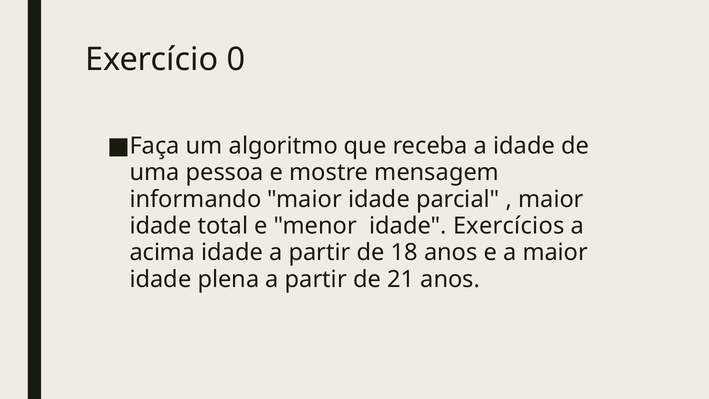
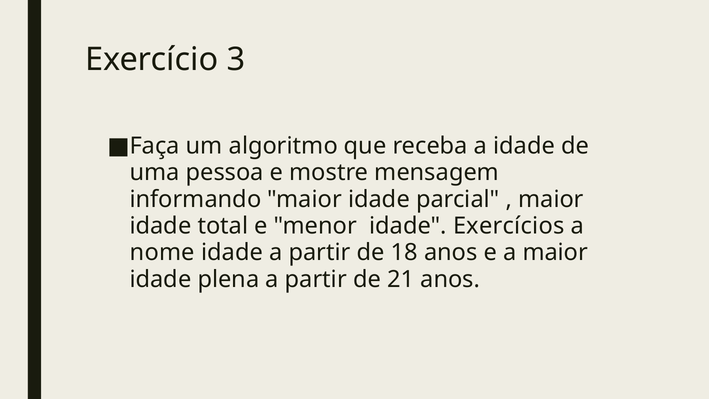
0: 0 -> 3 (236, 60)
acima: acima -> nome (162, 253)
